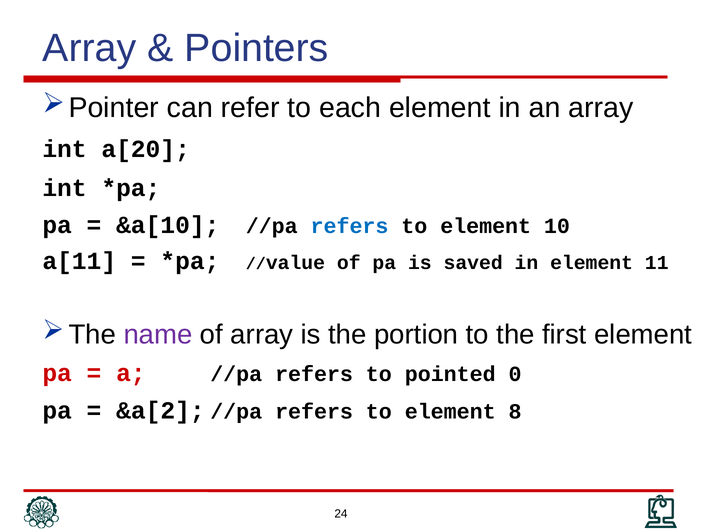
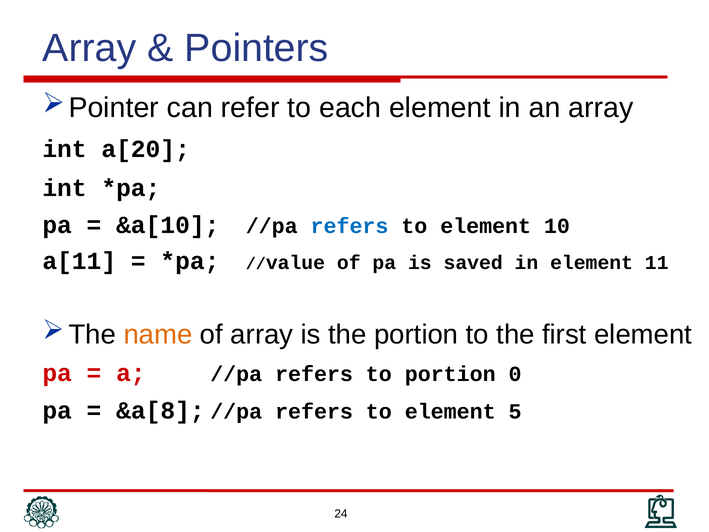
name colour: purple -> orange (158, 334)
to pointed: pointed -> portion (450, 374)
&a[2: &a[2 -> &a[8 (160, 410)
8: 8 -> 5 (515, 411)
